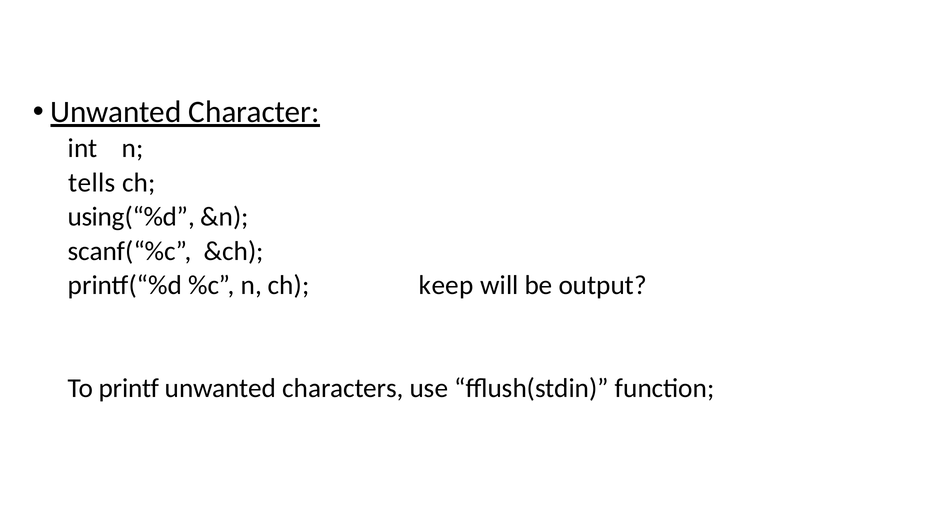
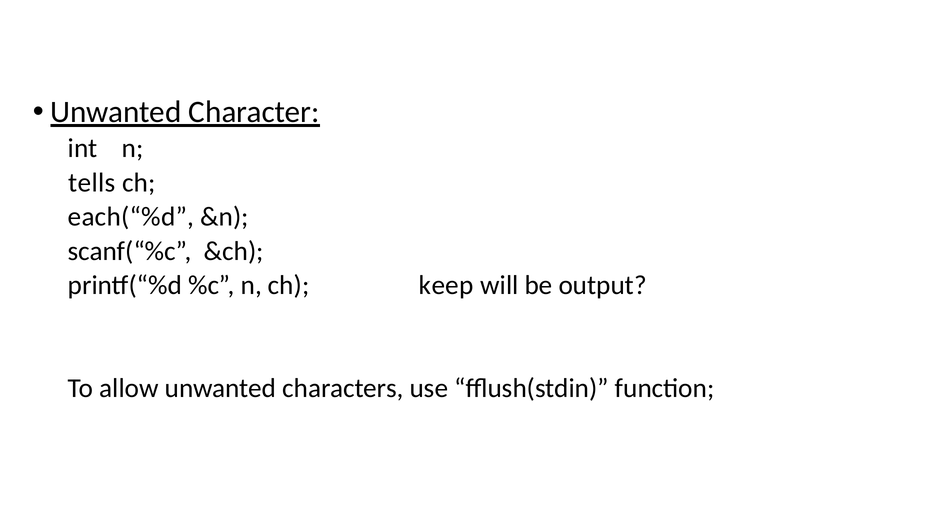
using(“%d: using(“%d -> each(“%d (131, 217)
printf: printf -> allow (129, 388)
